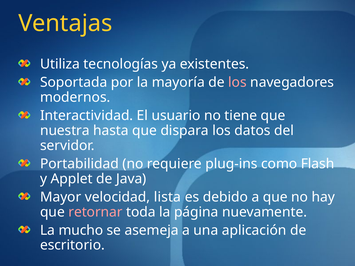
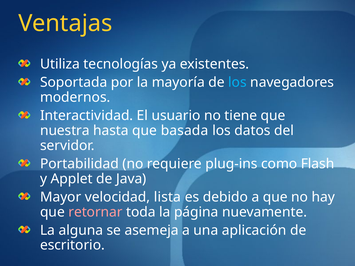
los colour: pink -> light blue (237, 82)
dispara: dispara -> basada (185, 131)
mucho: mucho -> alguna (81, 231)
